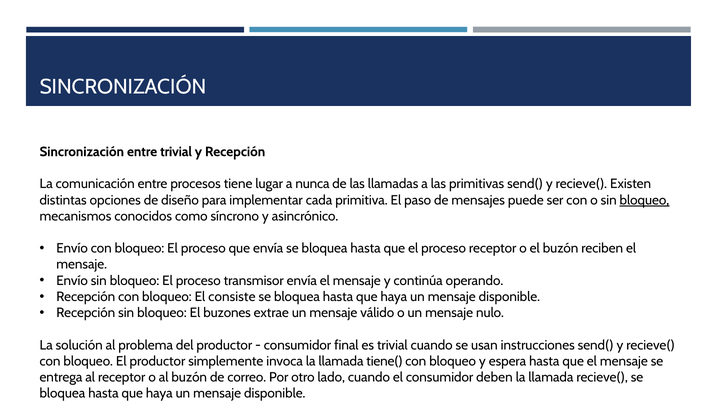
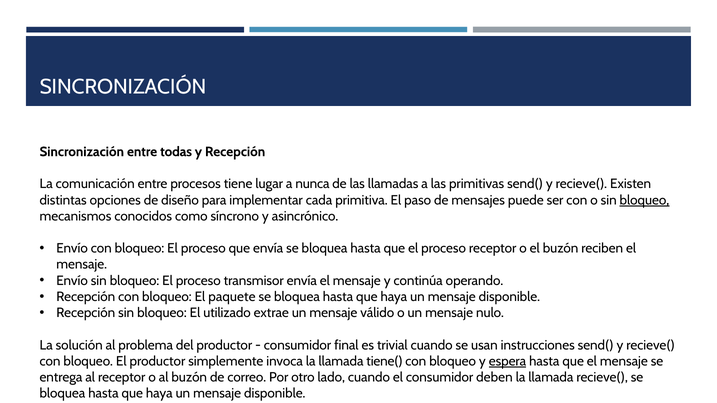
entre trivial: trivial -> todas (176, 152)
consiste: consiste -> paquete (232, 297)
buzones: buzones -> utilizado (227, 313)
espera underline: none -> present (507, 362)
